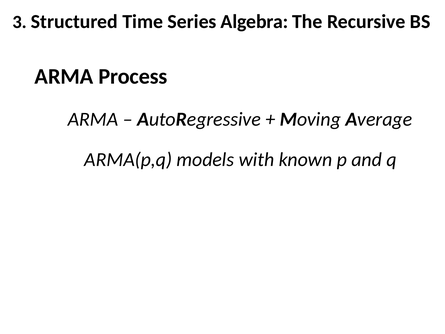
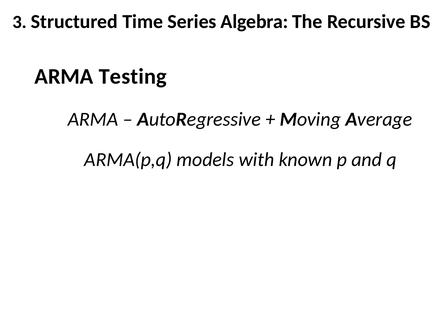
Process: Process -> Testing (133, 76)
